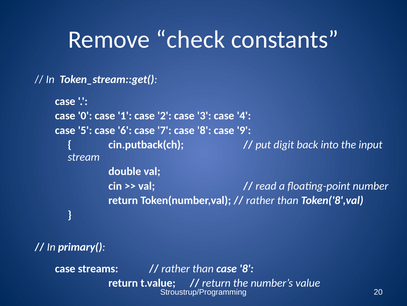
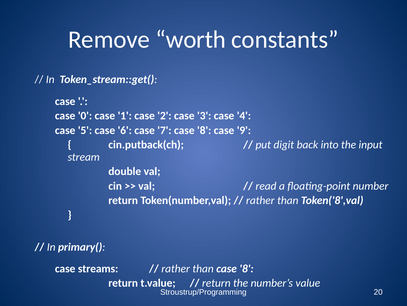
check: check -> worth (191, 39)
